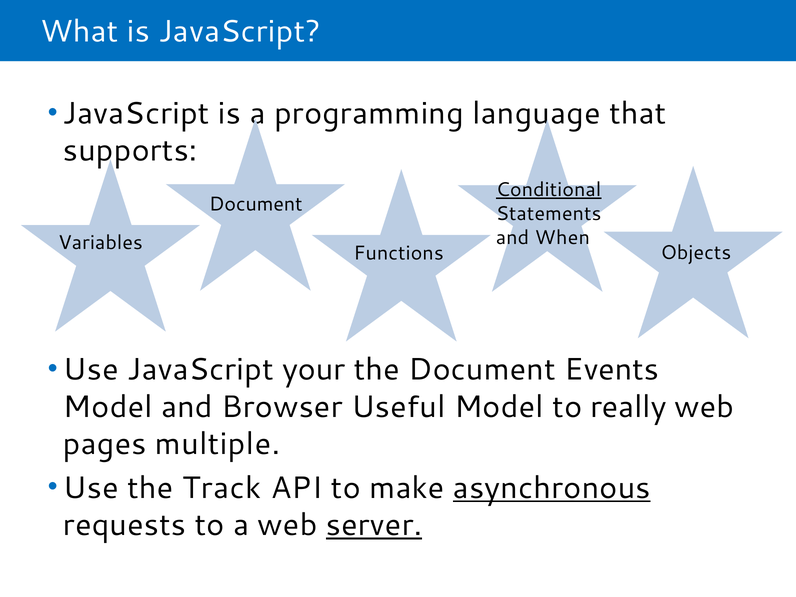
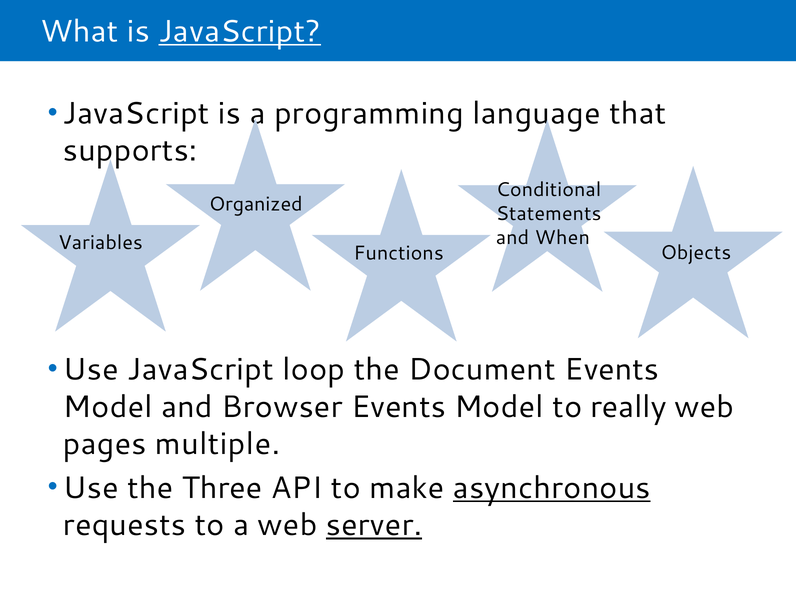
JavaScript underline: none -> present (240, 31)
Conditional underline: present -> none (549, 190)
Document: Document -> Organized (256, 204)
your: your -> loop (314, 370)
Browser Useful: Useful -> Events (398, 407)
Track: Track -> Three (222, 488)
